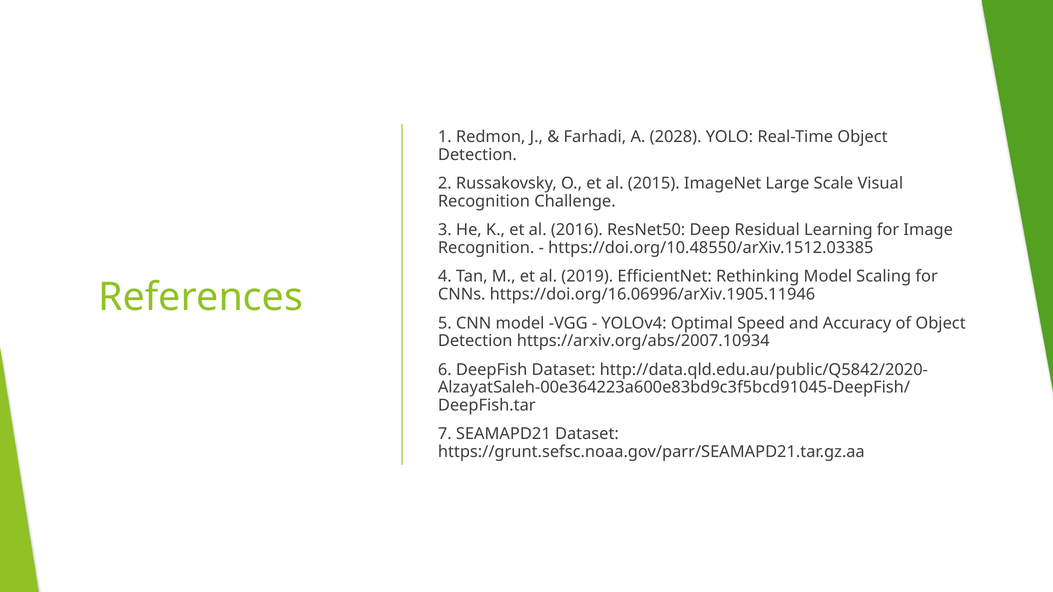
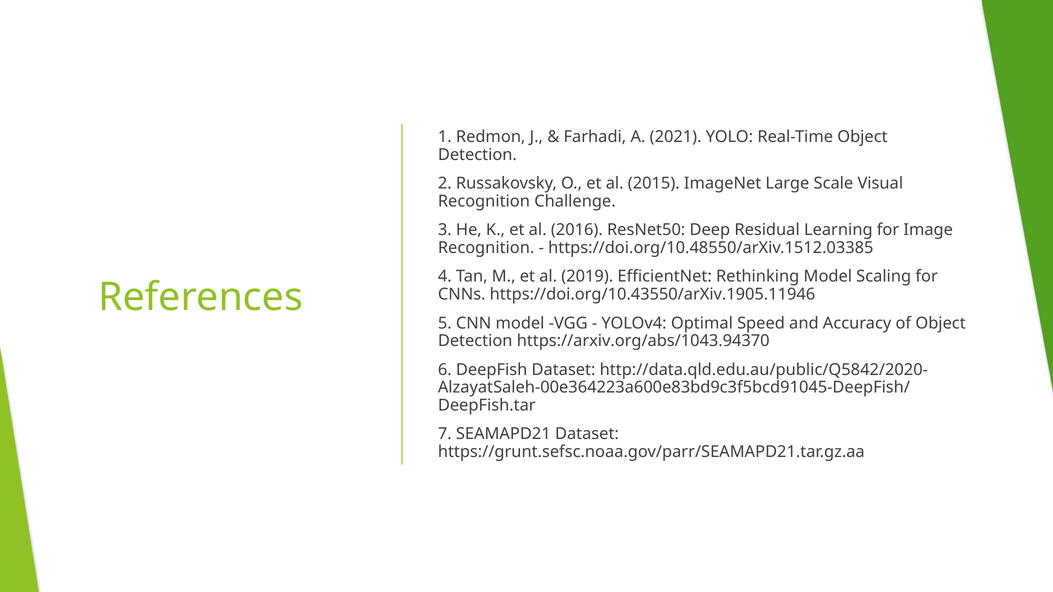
2028: 2028 -> 2021 (676, 137)
https://doi.org/16.06996/arXiv.1905.11946: https://doi.org/16.06996/arXiv.1905.11946 -> https://doi.org/10.43550/arXiv.1905.11946 (652, 294)
https://arxiv.org/abs/2007.10934: https://arxiv.org/abs/2007.10934 -> https://arxiv.org/abs/1043.94370 (643, 341)
